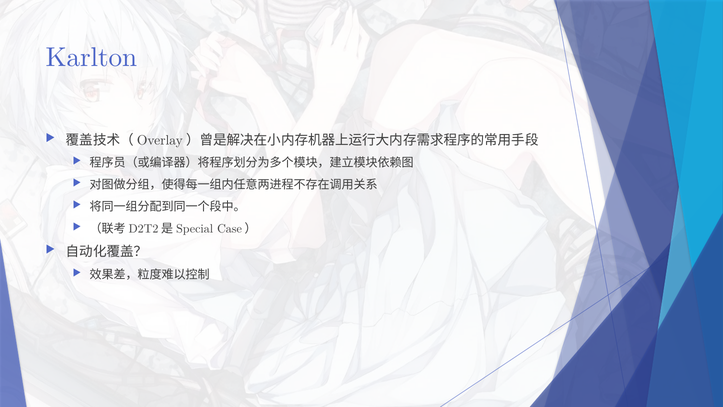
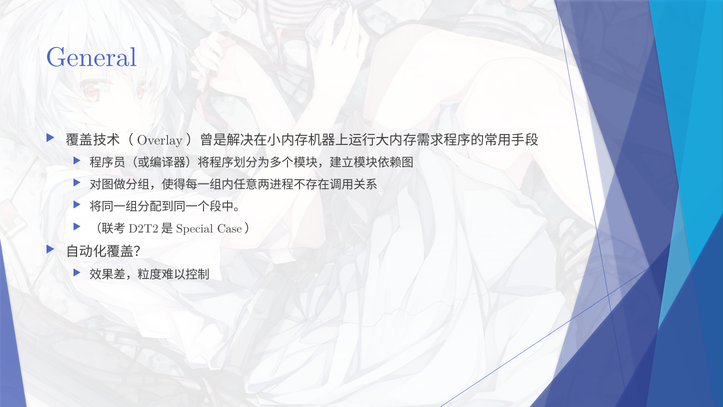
Karlton: Karlton -> General (92, 57)
